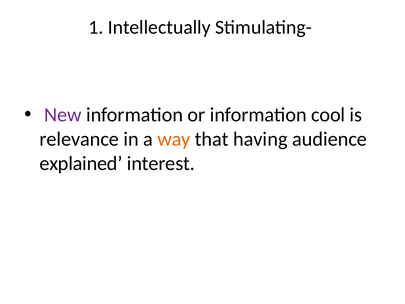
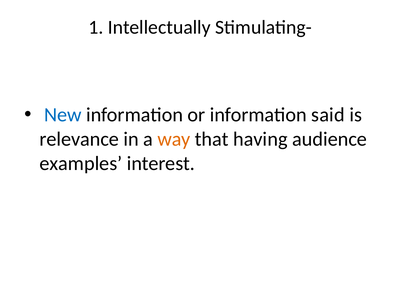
New colour: purple -> blue (63, 115)
cool: cool -> said (328, 115)
explained: explained -> examples (81, 163)
